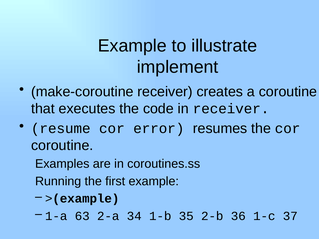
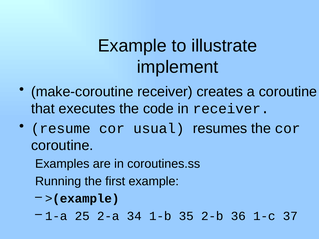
error: error -> usual (159, 129)
63: 63 -> 25 (82, 216)
